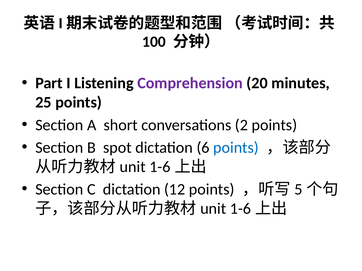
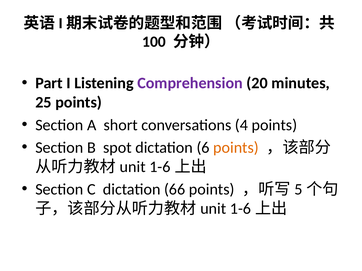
2: 2 -> 4 (241, 125)
points colour: blue -> orange (236, 148)
12: 12 -> 66 (175, 190)
